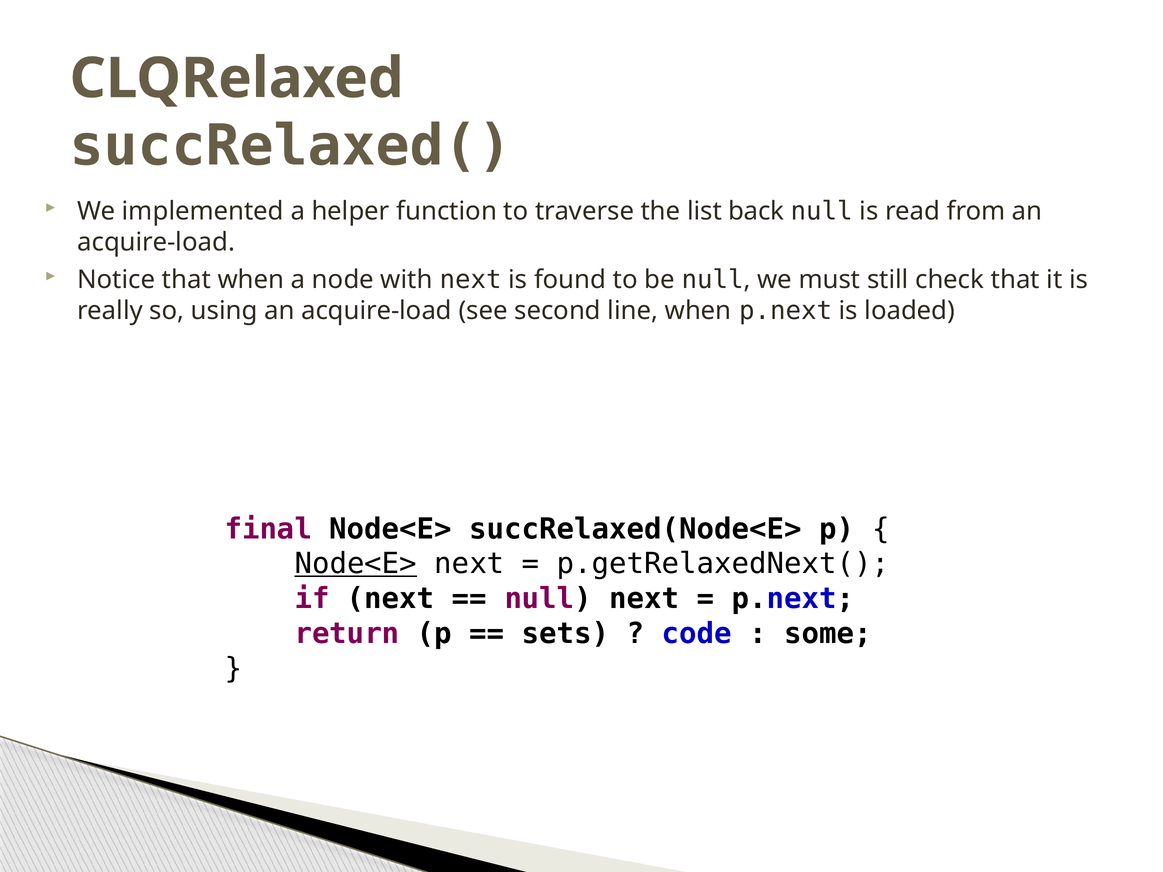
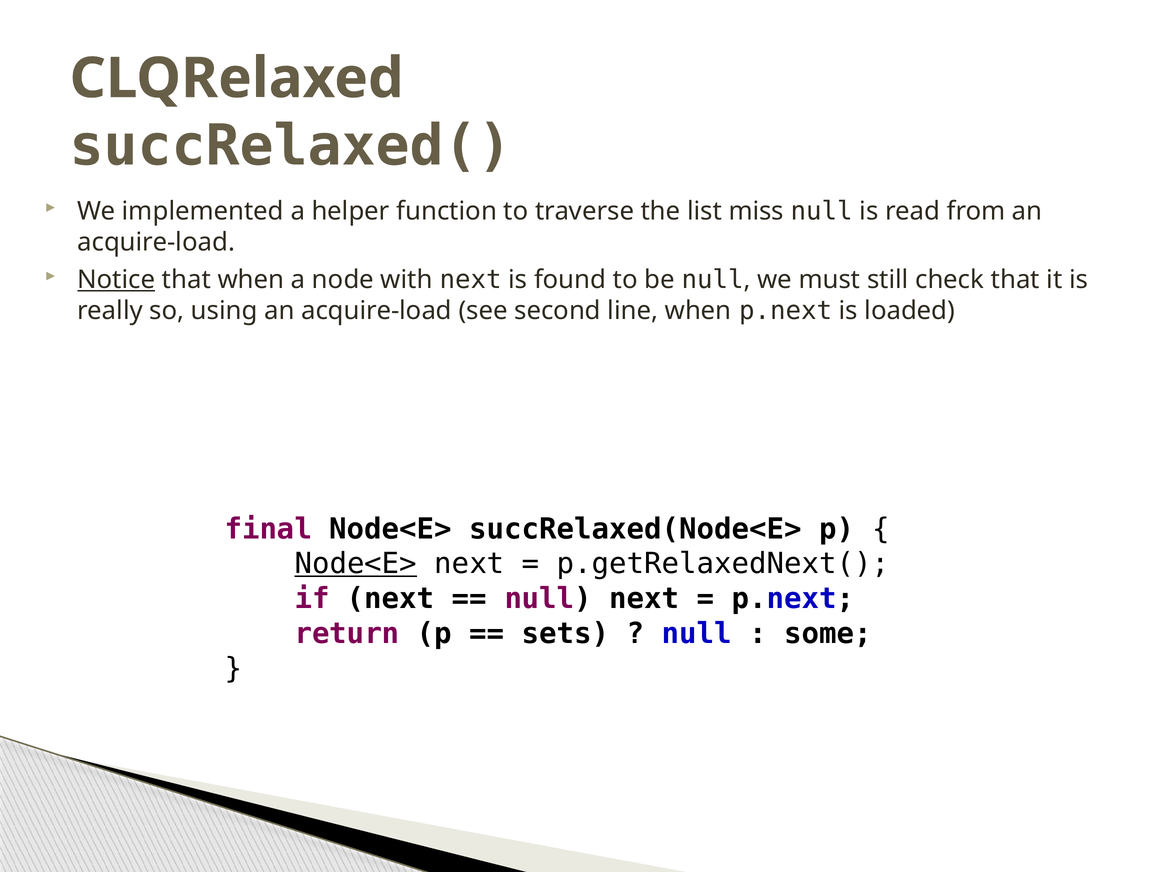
back: back -> miss (756, 211)
Notice underline: none -> present (116, 280)
code: code -> null (697, 634)
